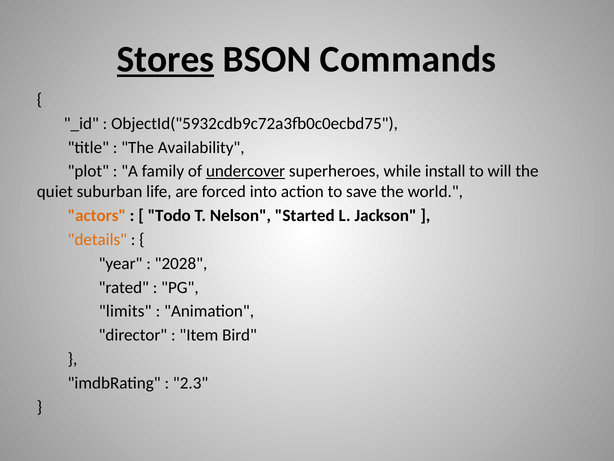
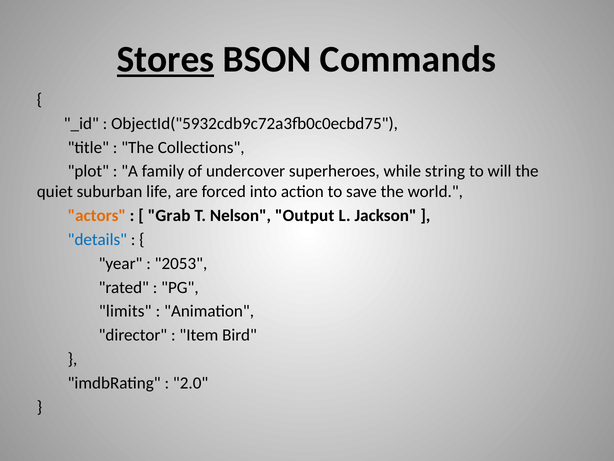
Availability: Availability -> Collections (201, 147)
undercover underline: present -> none (246, 171)
install: install -> string (445, 171)
Todo: Todo -> Grab (169, 215)
Started: Started -> Output (305, 215)
details colour: orange -> blue (97, 239)
2028: 2028 -> 2053 (181, 263)
2.3: 2.3 -> 2.0 (191, 383)
